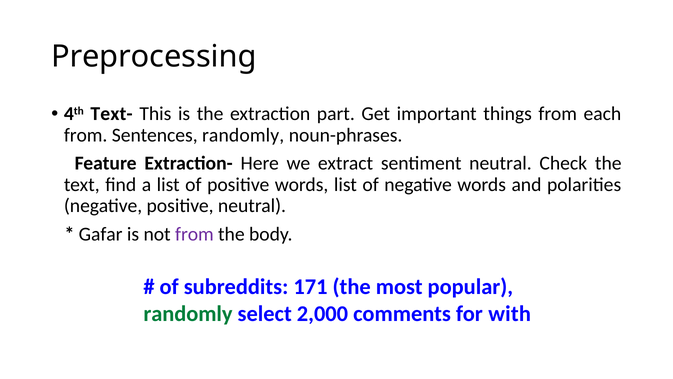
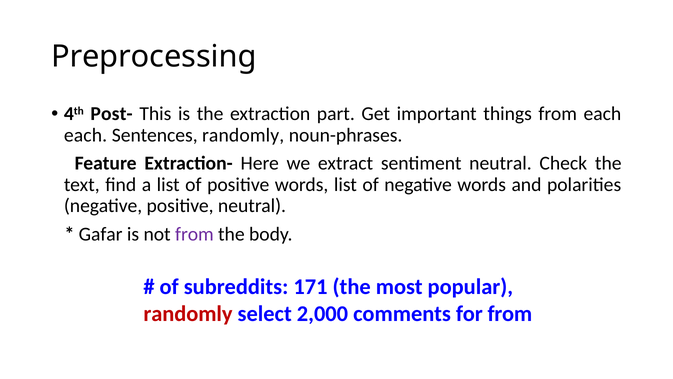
Text-: Text- -> Post- (112, 114)
from: from -> each (86, 135)
randomly colour: green -> red (188, 313)
for with: with -> from (510, 313)
